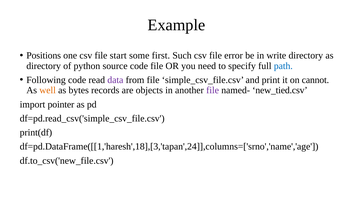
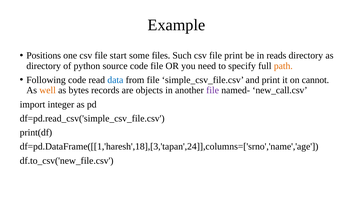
first: first -> files (161, 55)
file error: error -> print (234, 55)
write: write -> reads (276, 55)
path colour: blue -> orange (283, 66)
data colour: purple -> blue (115, 80)
new_tied.csv: new_tied.csv -> new_call.csv (280, 90)
pointer: pointer -> integer (61, 104)
